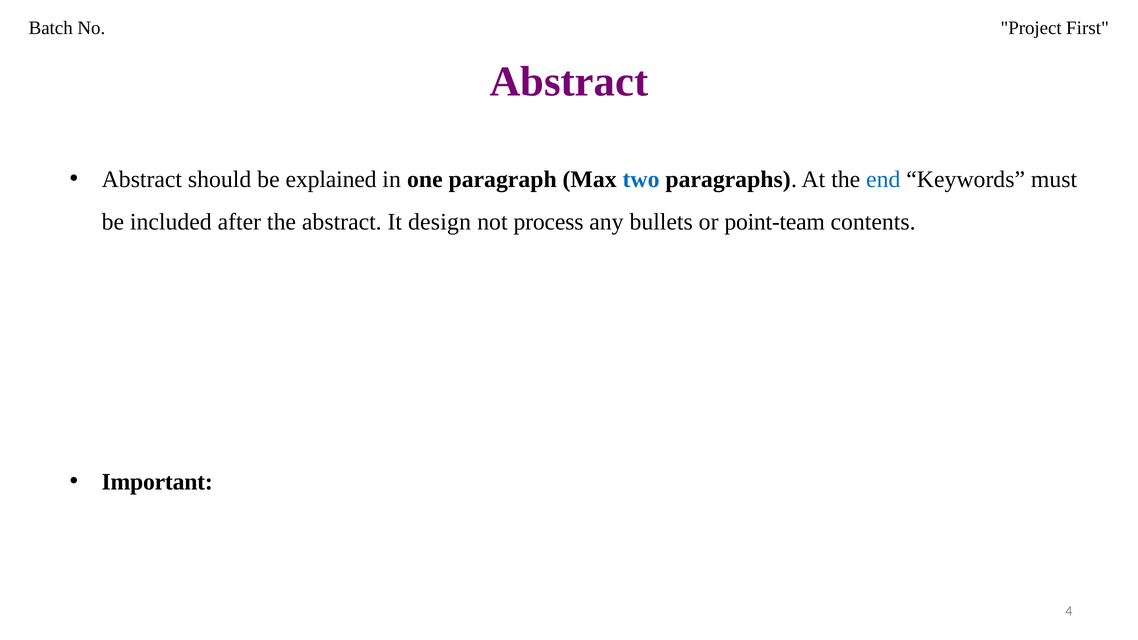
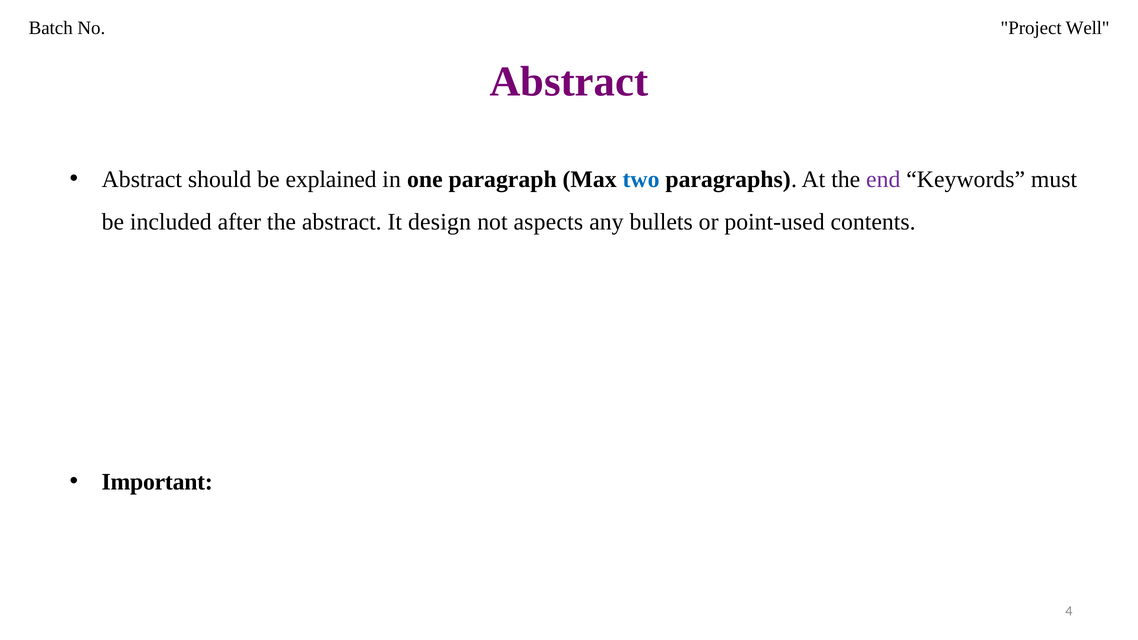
First: First -> Well (1088, 28)
end colour: blue -> purple (883, 179)
process: process -> aspects (548, 222)
point-team: point-team -> point-used (775, 222)
